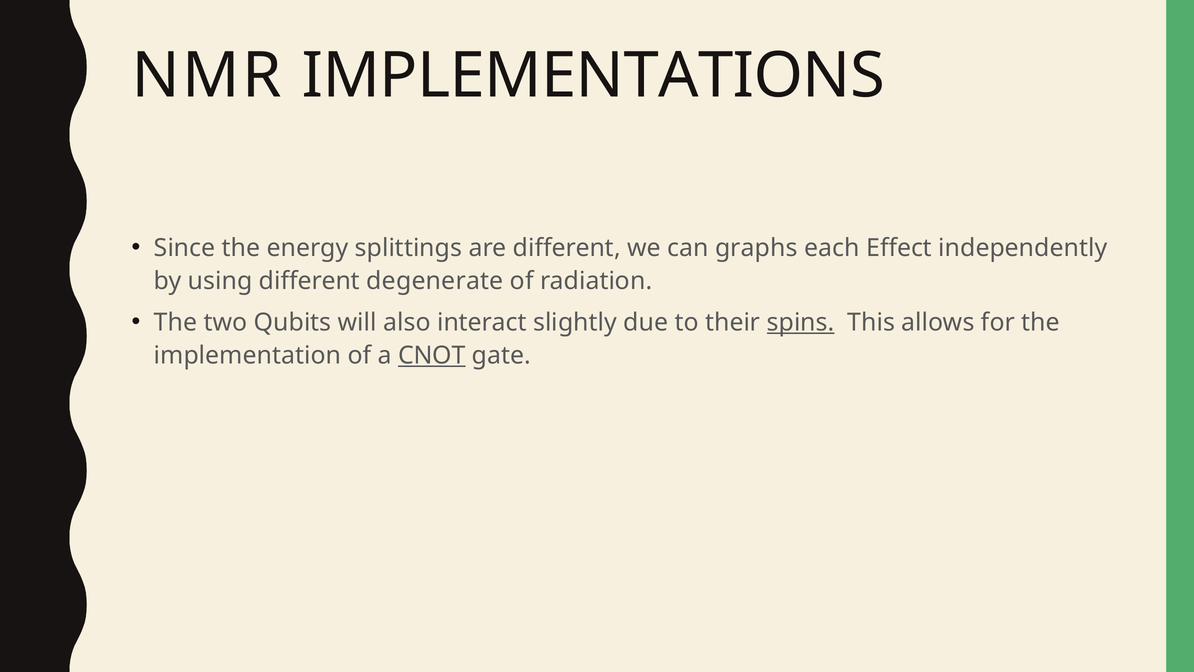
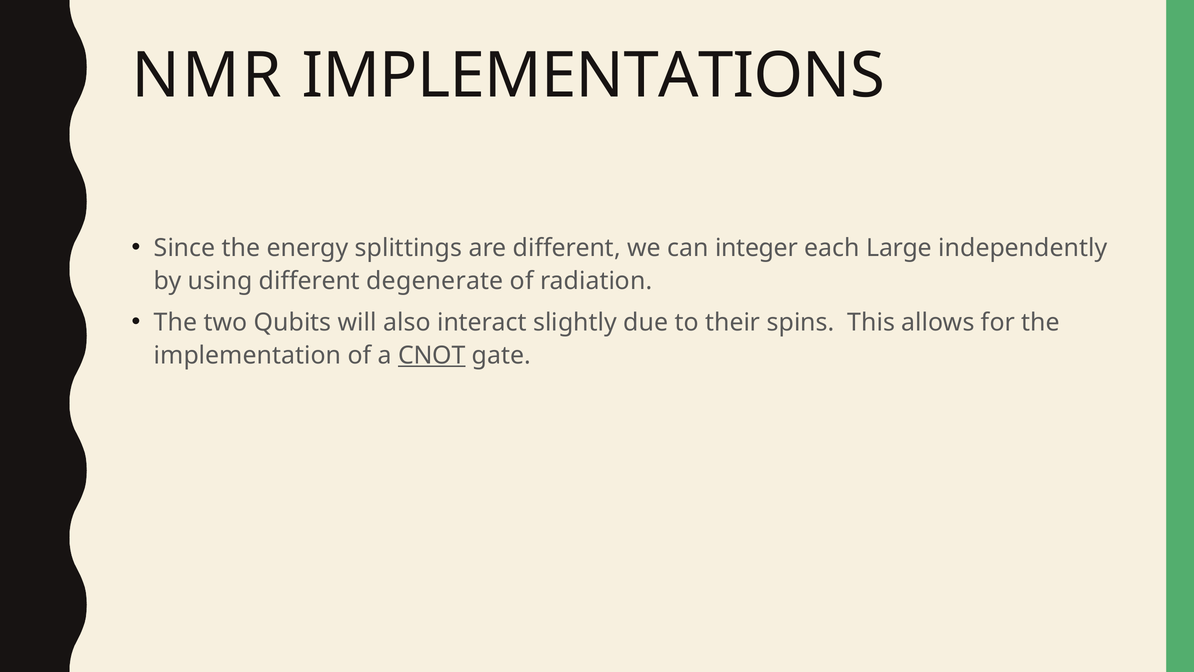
graphs: graphs -> integer (757, 248)
Effect: Effect -> Large (899, 248)
spins underline: present -> none (801, 322)
